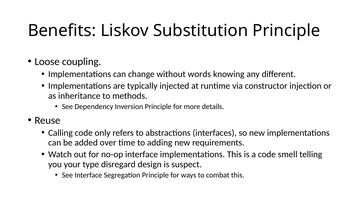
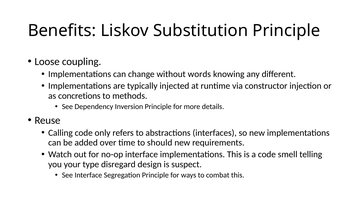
inheritance: inheritance -> concretions (79, 96)
adding: adding -> should (160, 143)
